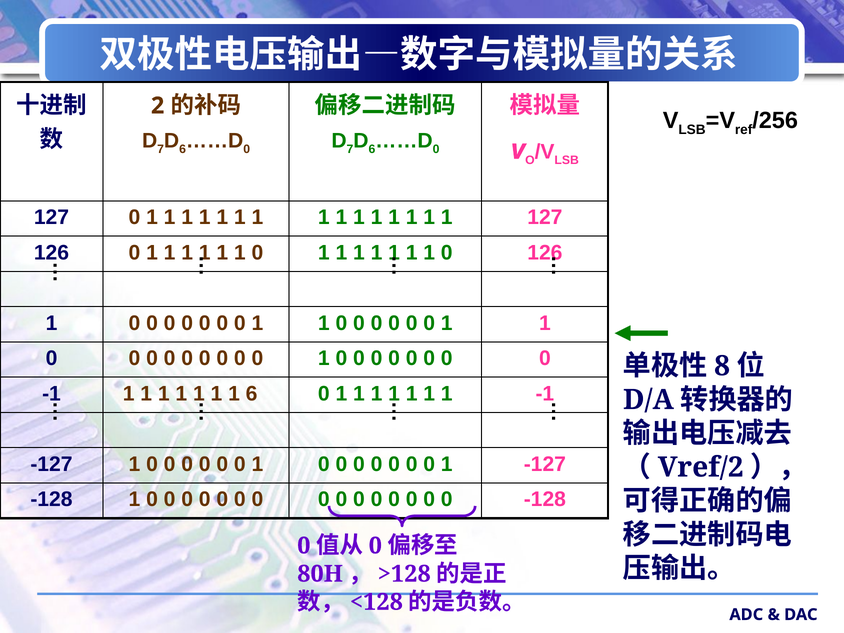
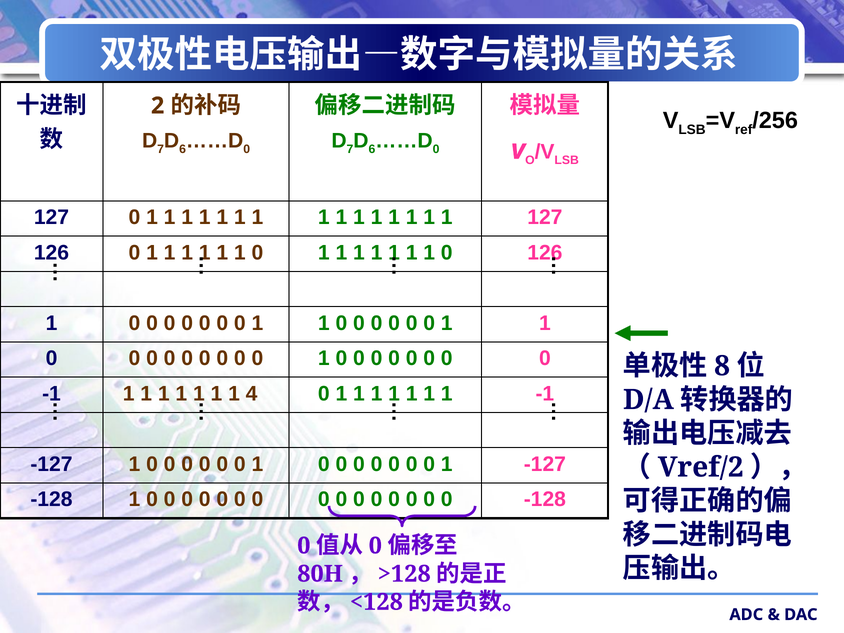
1 6: 6 -> 4 (252, 394)
